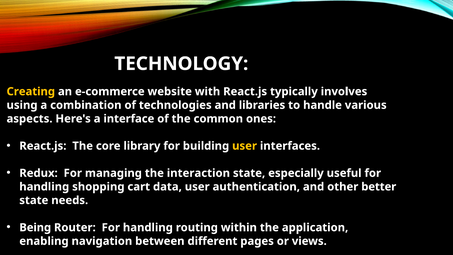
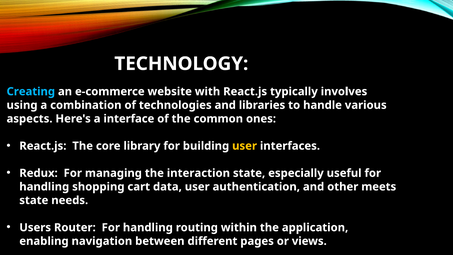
Creating colour: yellow -> light blue (31, 91)
better: better -> meets (379, 187)
Being: Being -> Users (35, 227)
